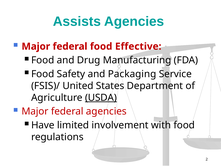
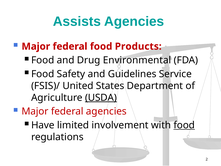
Effective: Effective -> Products (138, 46)
Manufacturing: Manufacturing -> Environmental (137, 60)
Packaging: Packaging -> Guidelines (132, 74)
food underline: none -> present (184, 125)
